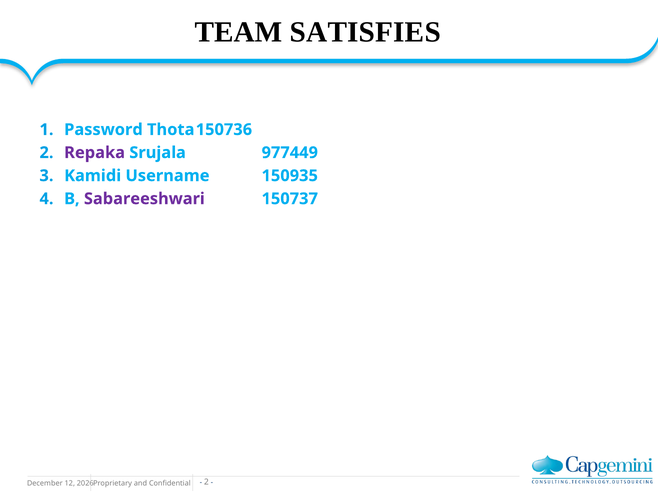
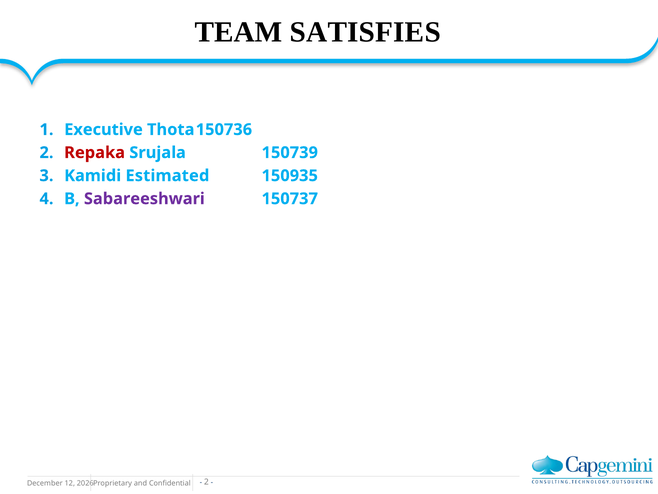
Password: Password -> Executive (103, 129)
Repaka colour: purple -> red (95, 152)
977449: 977449 -> 150739 (290, 152)
Username: Username -> Estimated (167, 176)
